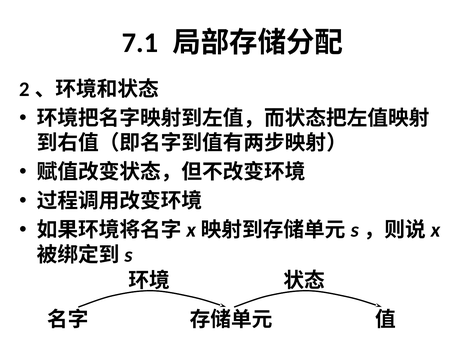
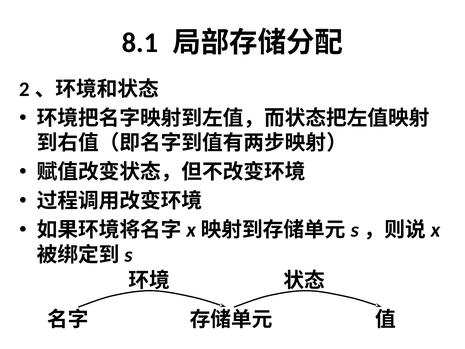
7.1: 7.1 -> 8.1 (140, 43)
